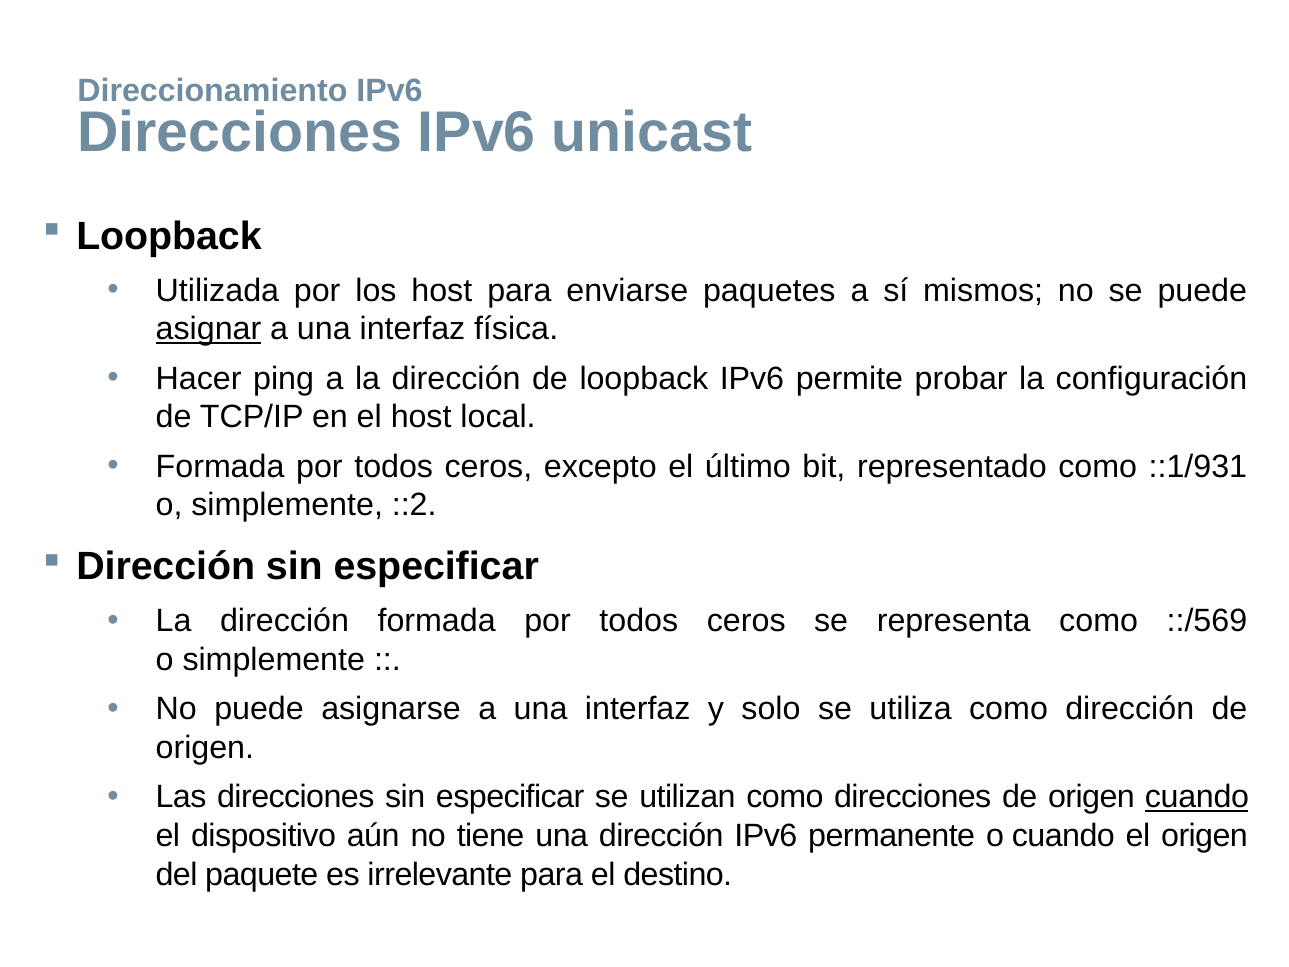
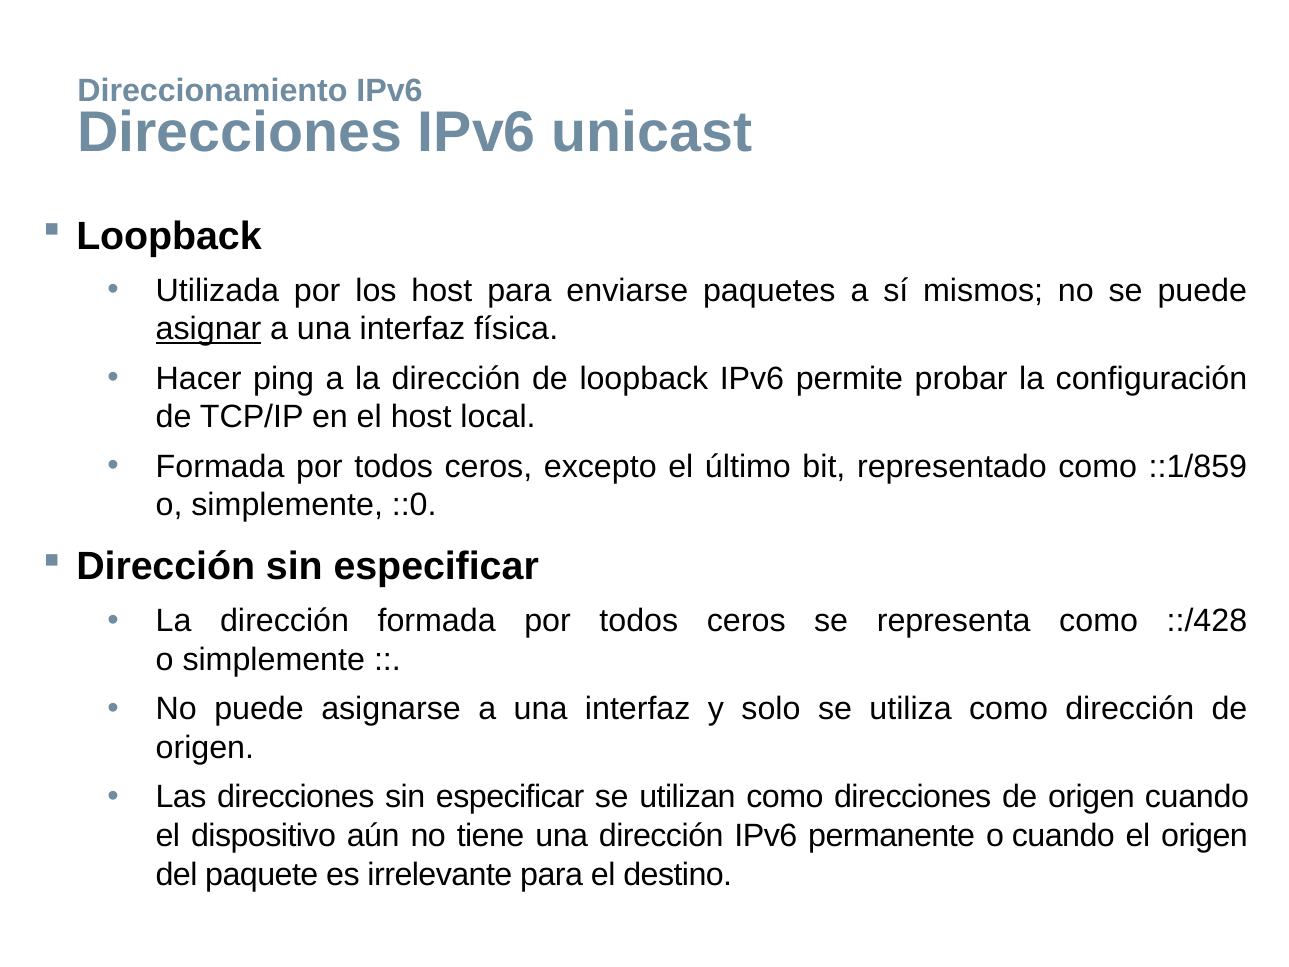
::1/931: ::1/931 -> ::1/859 (1198, 466)
::2: ::2 -> ::0 (414, 505)
::/569: ::/569 -> ::/428 (1207, 621)
cuando underline: present -> none (1197, 797)
